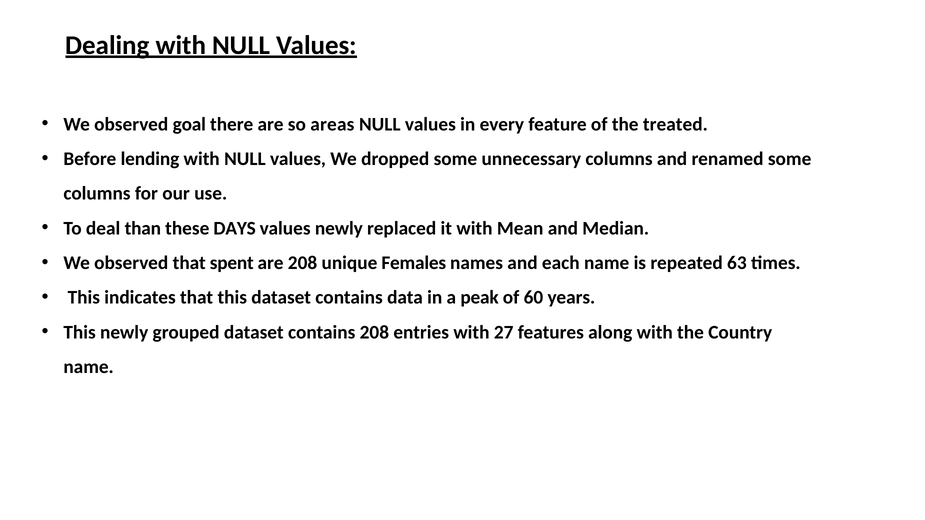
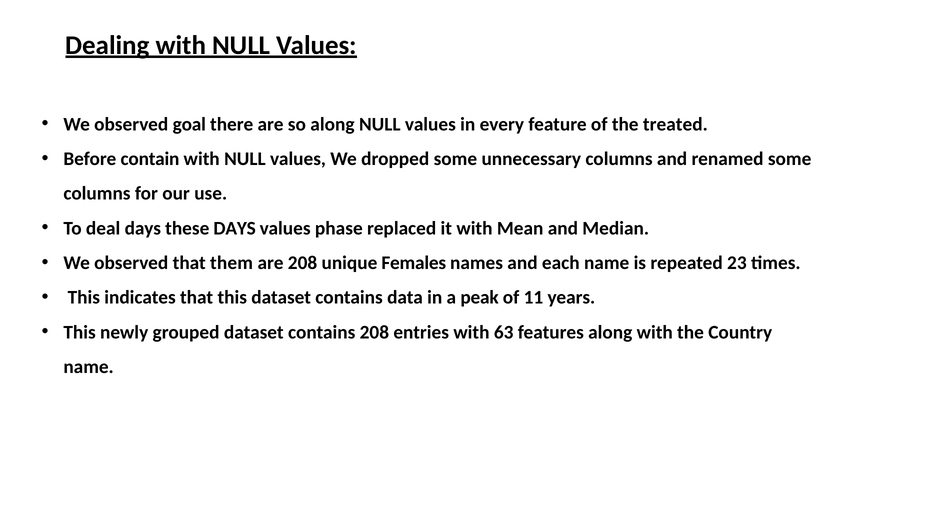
so areas: areas -> along (332, 124)
lending: lending -> contain (150, 159)
deal than: than -> days (143, 228)
values newly: newly -> phase (339, 228)
spent: spent -> them (232, 263)
63: 63 -> 23 (737, 263)
60: 60 -> 11 (533, 298)
27: 27 -> 63 (504, 332)
